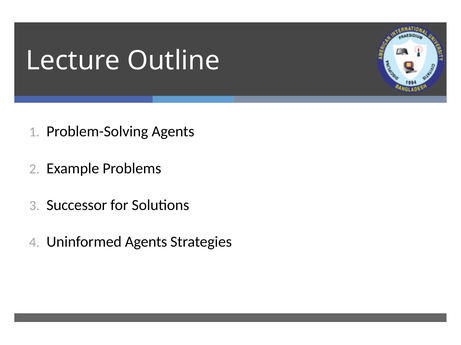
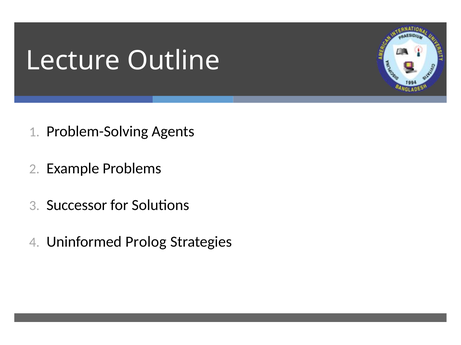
Uninformed Agents: Agents -> Prolog (146, 242)
